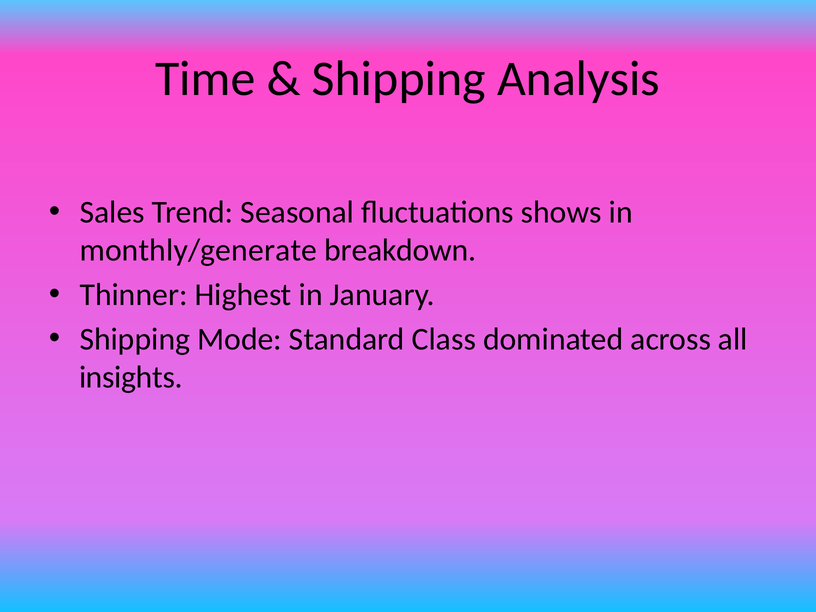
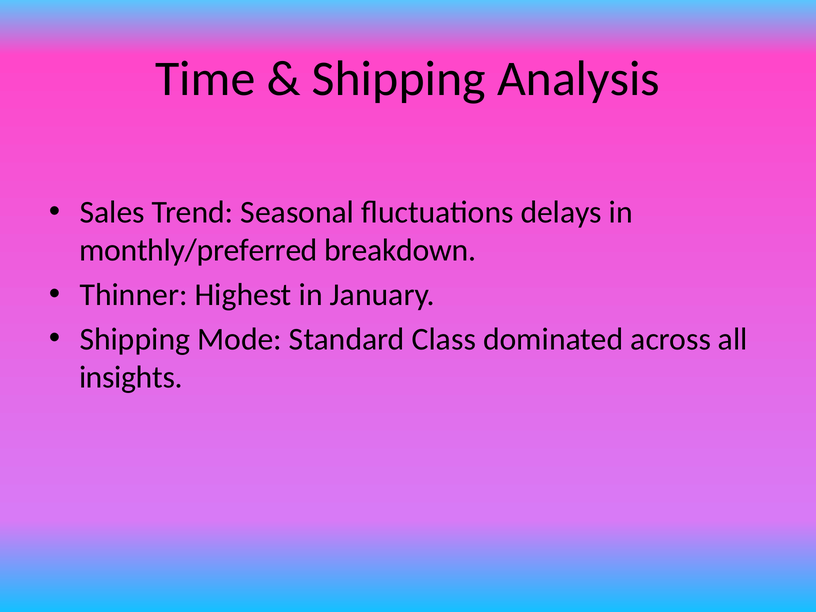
shows: shows -> delays (561, 212)
monthly/generate: monthly/generate -> monthly/preferred (199, 250)
